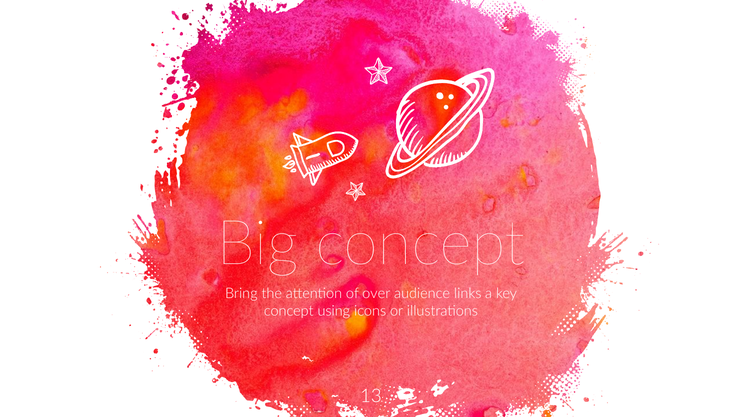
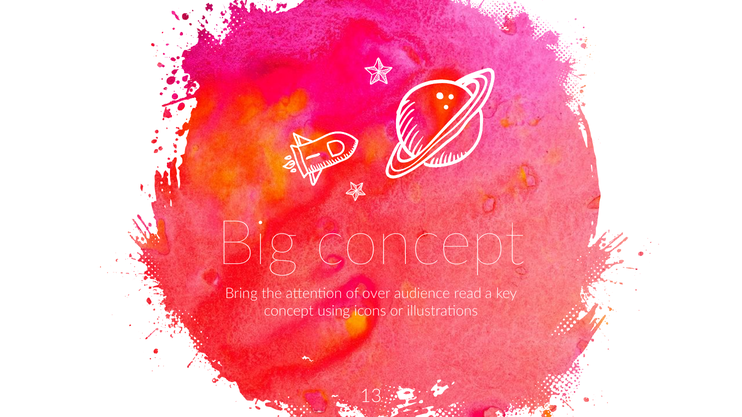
links: links -> read (468, 294)
